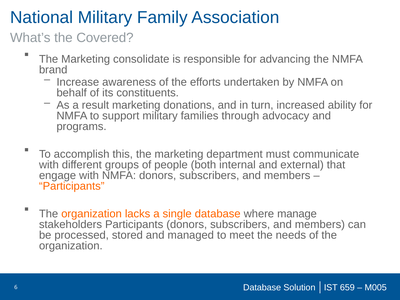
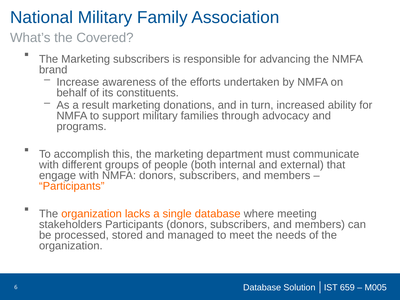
Marketing consolidate: consolidate -> subscribers (141, 59)
manage: manage -> meeting (297, 214)
